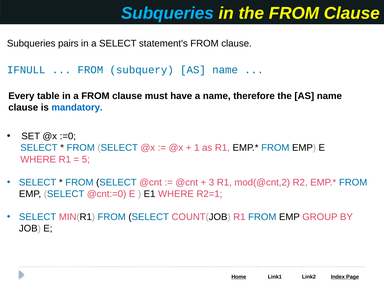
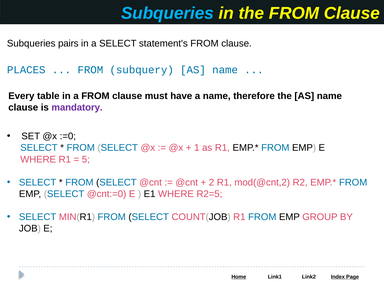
IFNULL: IFNULL -> PLACES (26, 70)
mandatory colour: blue -> purple (77, 108)
3: 3 -> 2 (212, 182)
R2=1: R2=1 -> R2=5 (209, 194)
